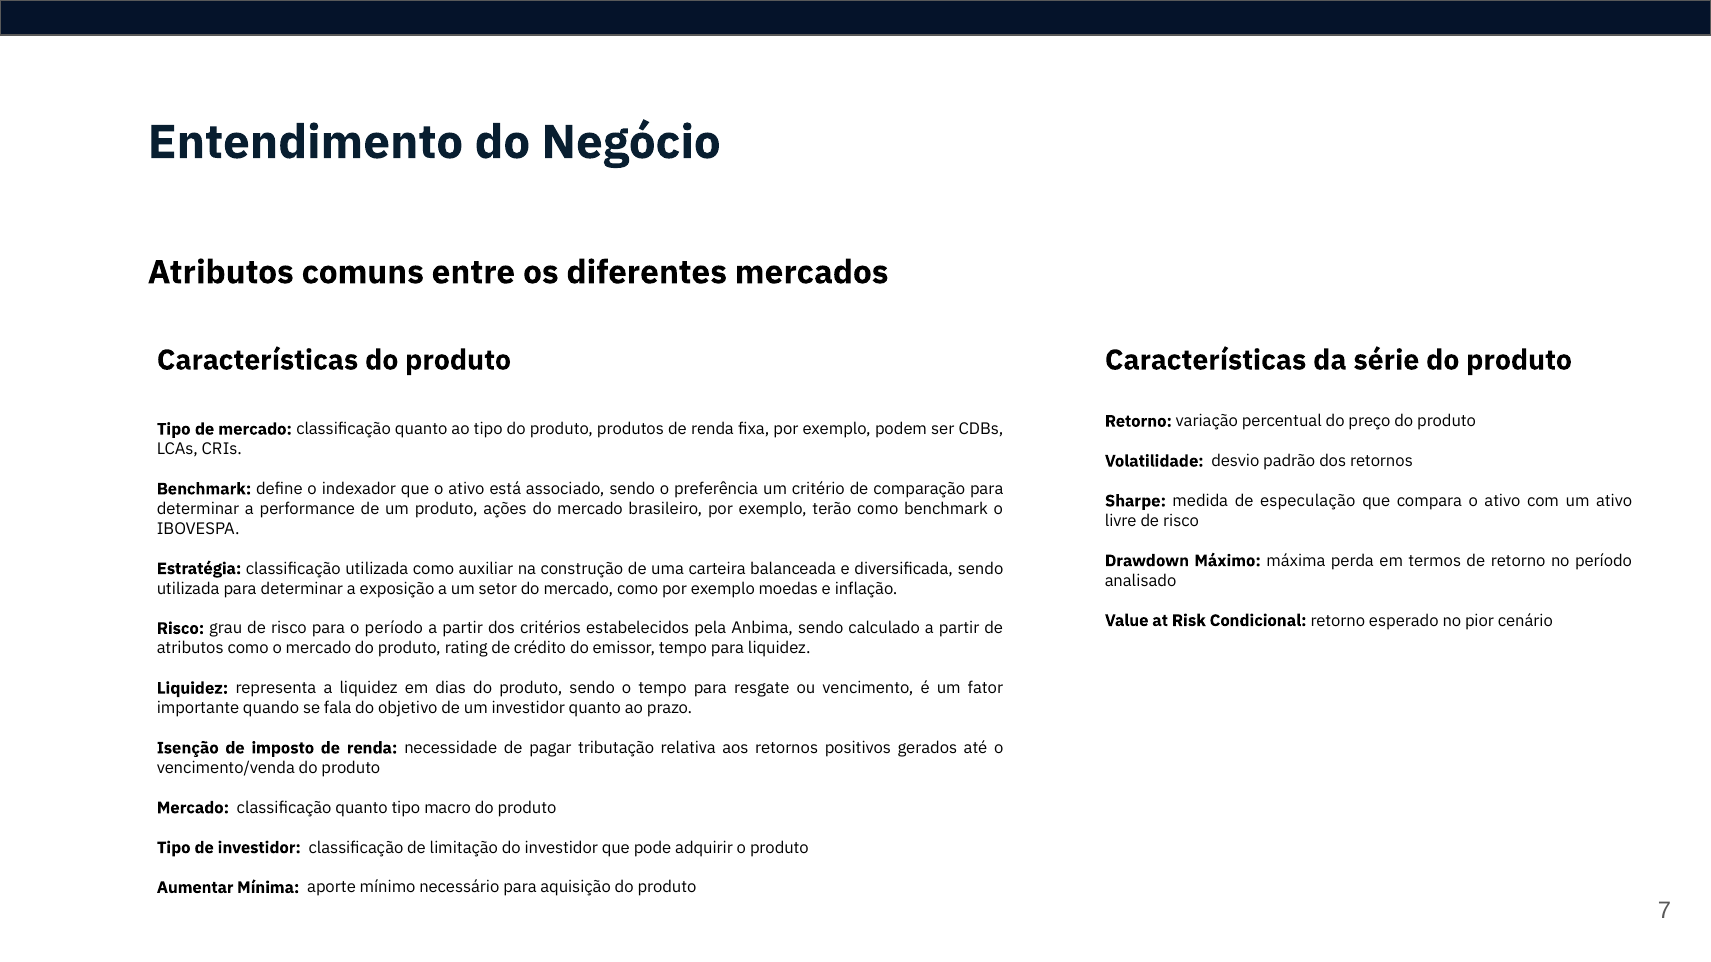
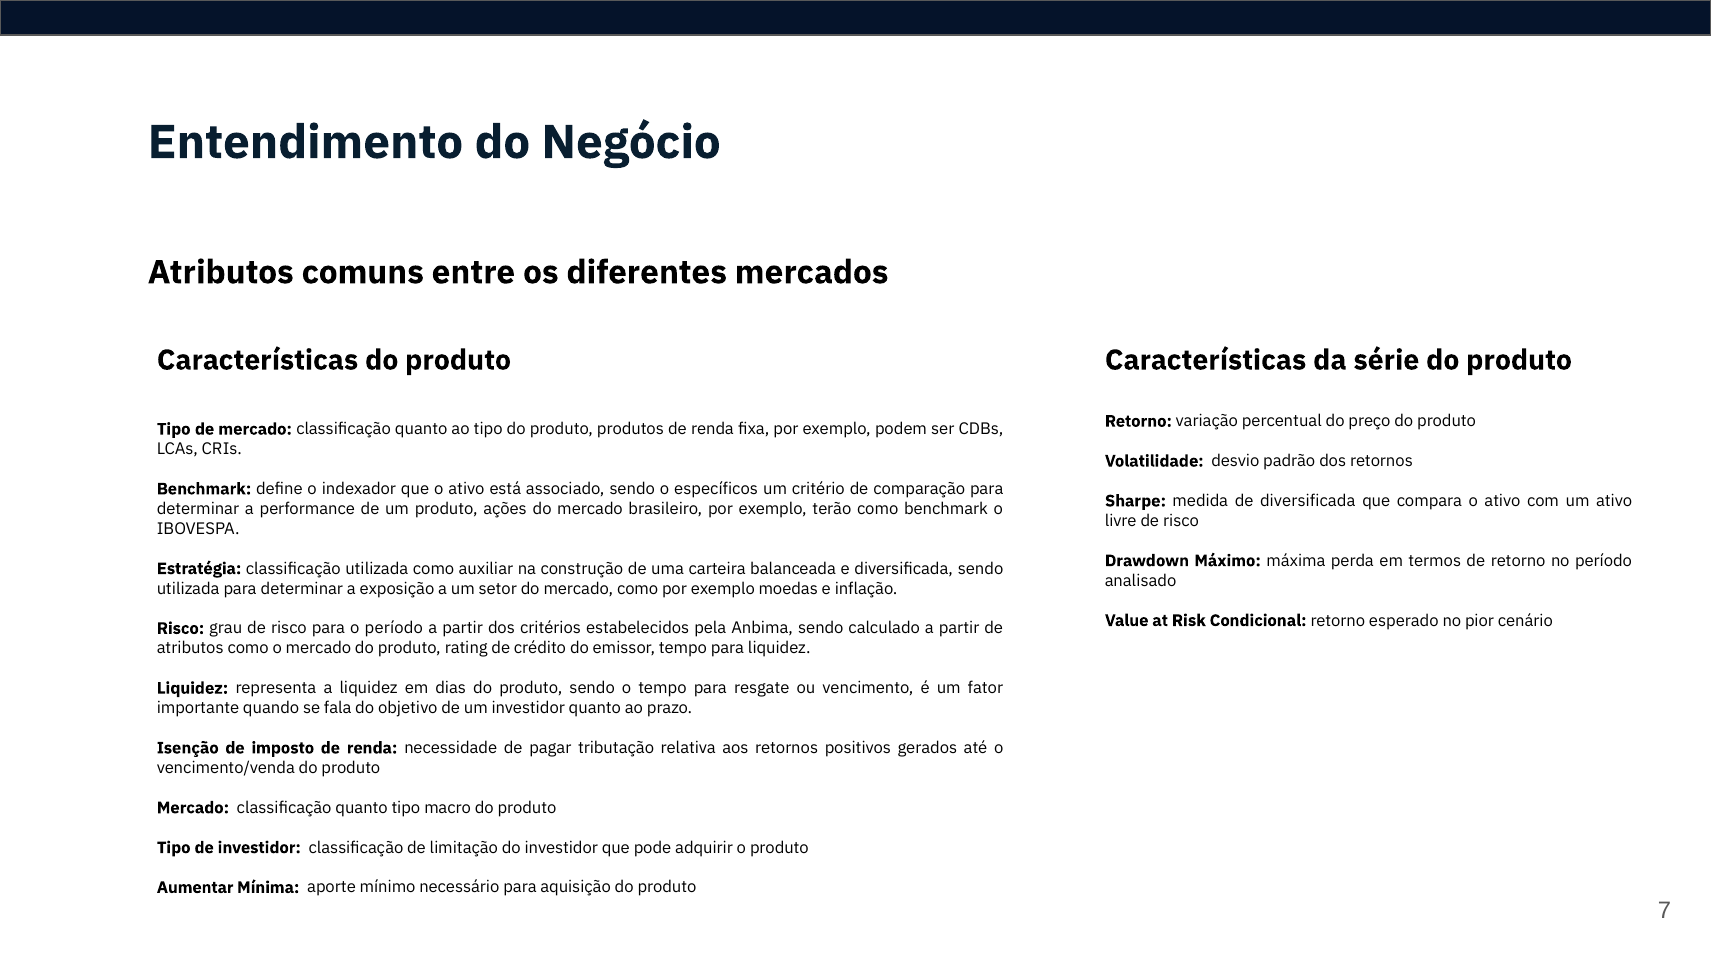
preferência: preferência -> específicos (716, 489)
de especulação: especulação -> diversificada (1308, 501)
